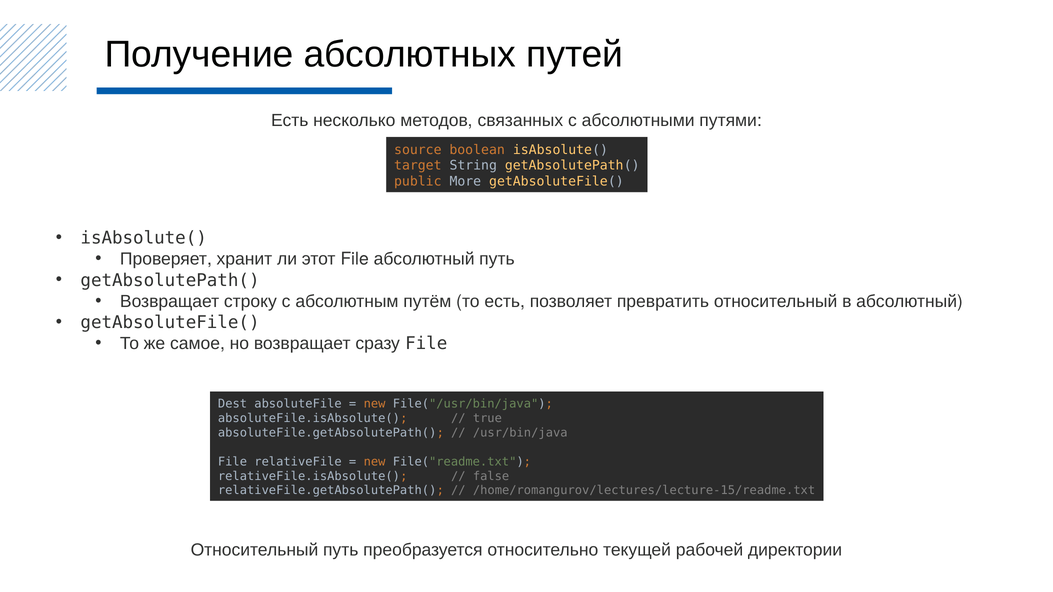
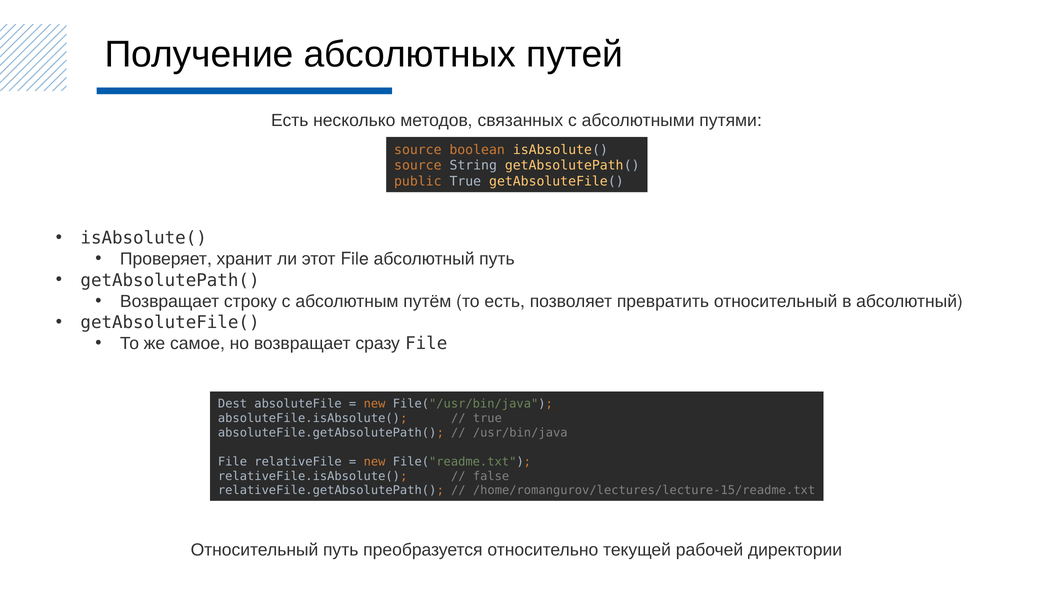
target: target -> source (418, 166)
public More: More -> True (465, 181)
